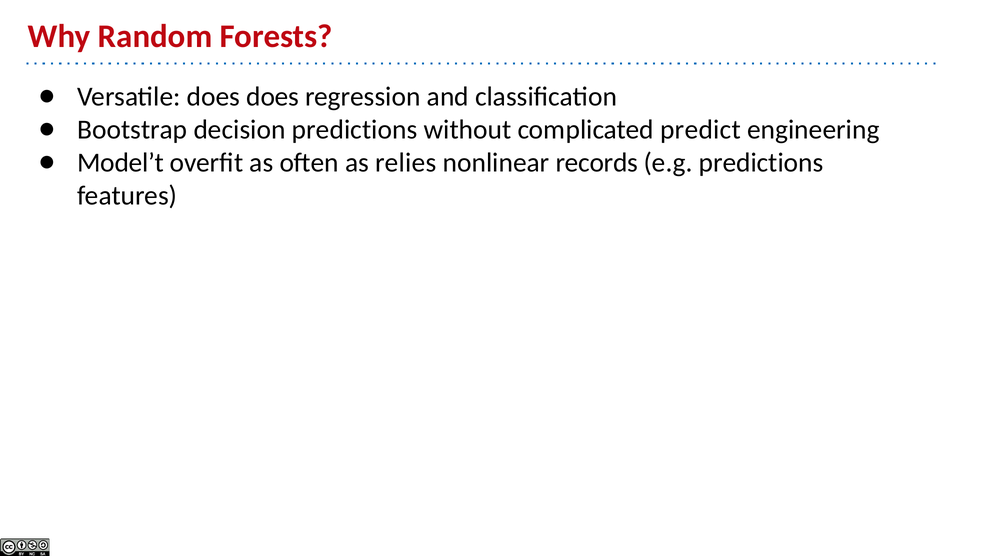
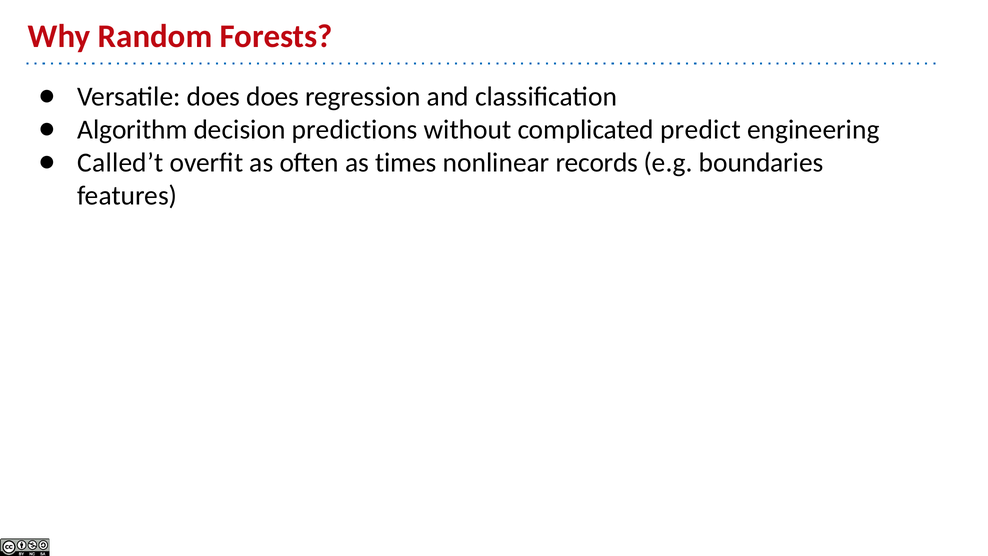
Bootstrap: Bootstrap -> Algorithm (132, 130)
Model’t: Model’t -> Called’t (120, 163)
relies: relies -> times (406, 163)
e.g predictions: predictions -> boundaries (761, 163)
